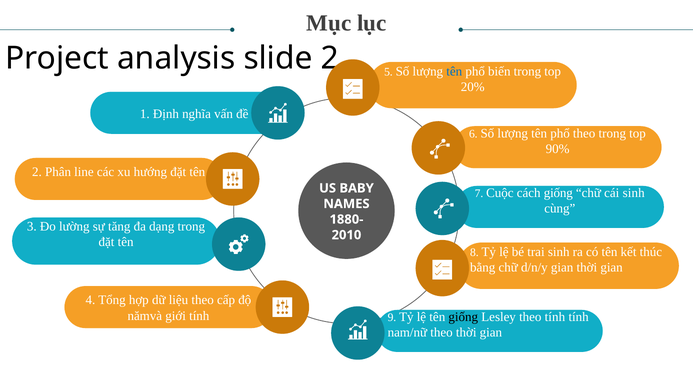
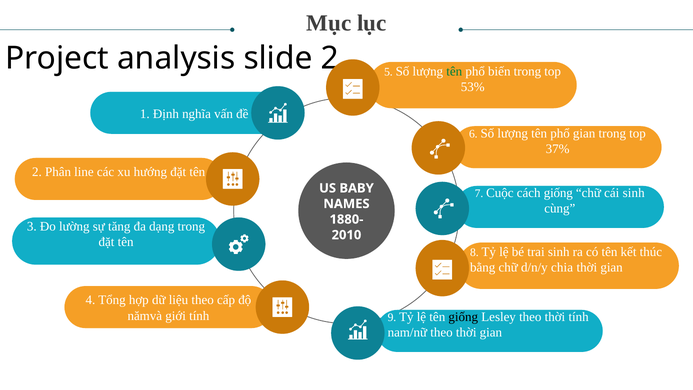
tên colour: blue -> green (454, 71)
20%: 20% -> 53% (473, 87)
phổ theo: theo -> gian (584, 133)
90%: 90% -> 37% (558, 149)
d/n/y gian: gian -> chia (562, 267)
Lesley theo tính: tính -> thời (555, 317)
